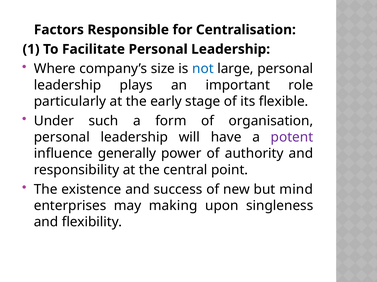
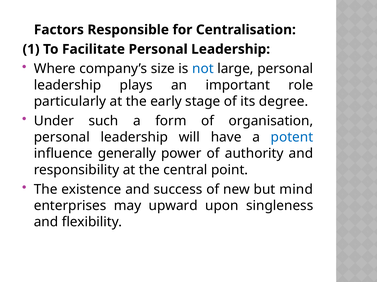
flexible: flexible -> degree (284, 102)
potent colour: purple -> blue (292, 138)
making: making -> upward (173, 206)
